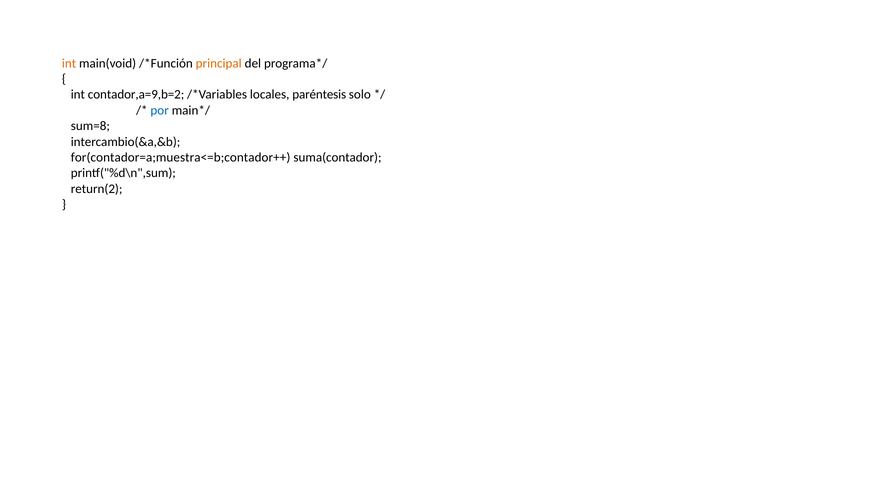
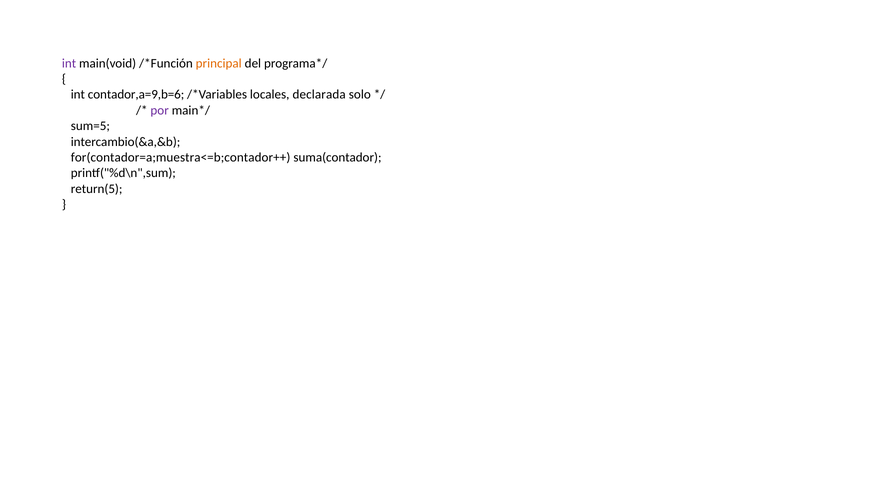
int colour: orange -> purple (69, 63)
contador,a=9,b=2: contador,a=9,b=2 -> contador,a=9,b=6 (136, 95)
paréntesis: paréntesis -> declarada (319, 95)
por colour: blue -> purple (160, 110)
sum=8: sum=8 -> sum=5 (90, 126)
return(2: return(2 -> return(5 (97, 189)
